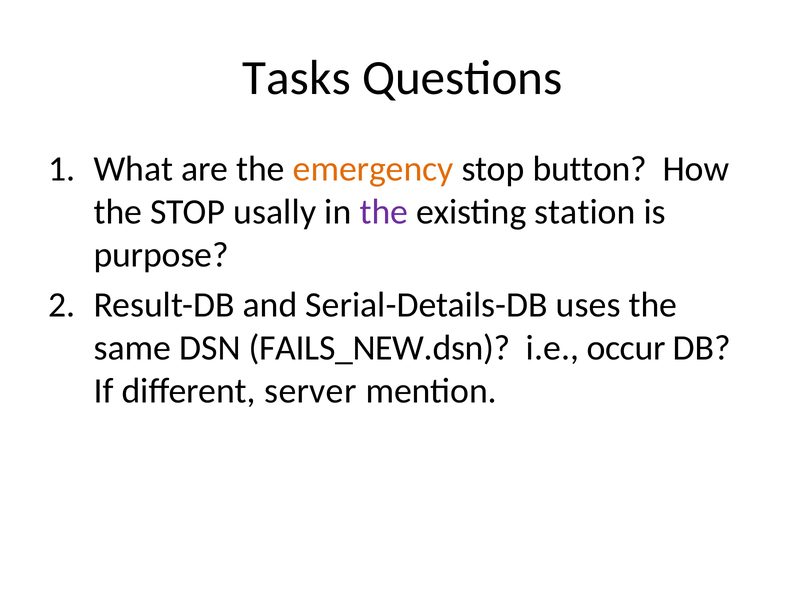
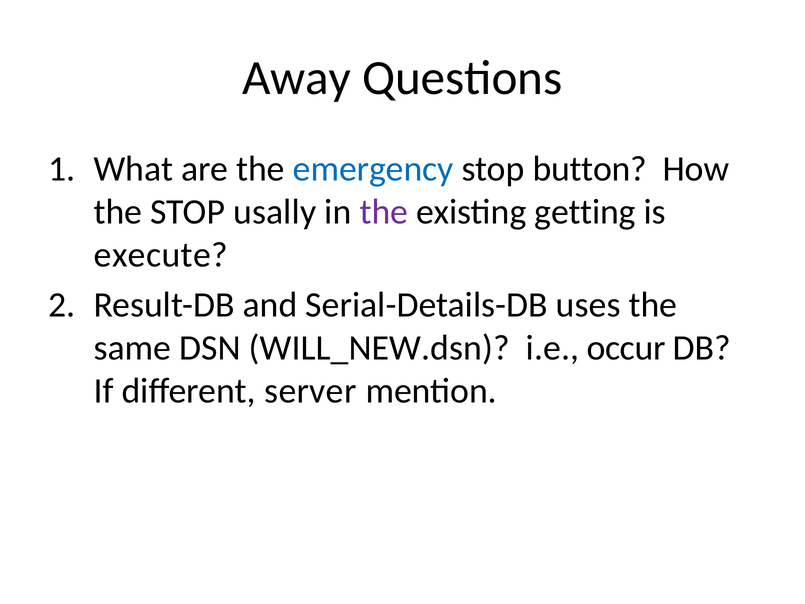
Tasks: Tasks -> Away (297, 78)
emergency colour: orange -> blue (373, 169)
station: station -> getting (585, 212)
purpose: purpose -> execute (161, 255)
FAILS_NEW.dsn: FAILS_NEW.dsn -> WILL_NEW.dsn (379, 348)
